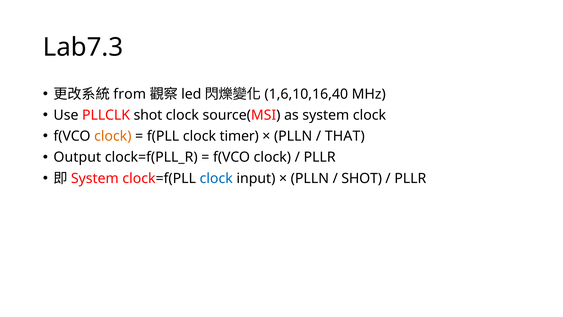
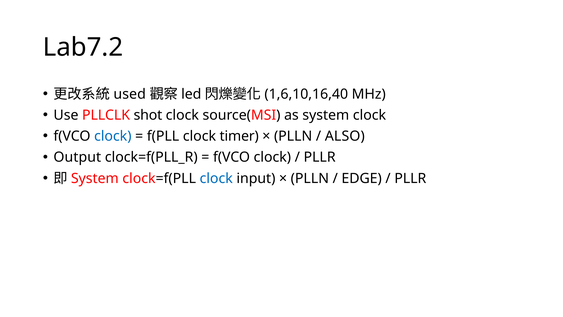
Lab7.3: Lab7.3 -> Lab7.2 (83, 47)
from: from -> used (130, 94)
clock colour: orange -> blue (113, 136)
THAT: THAT -> ALSO (345, 136)
SHOT: SHOT -> EDGE (362, 178)
